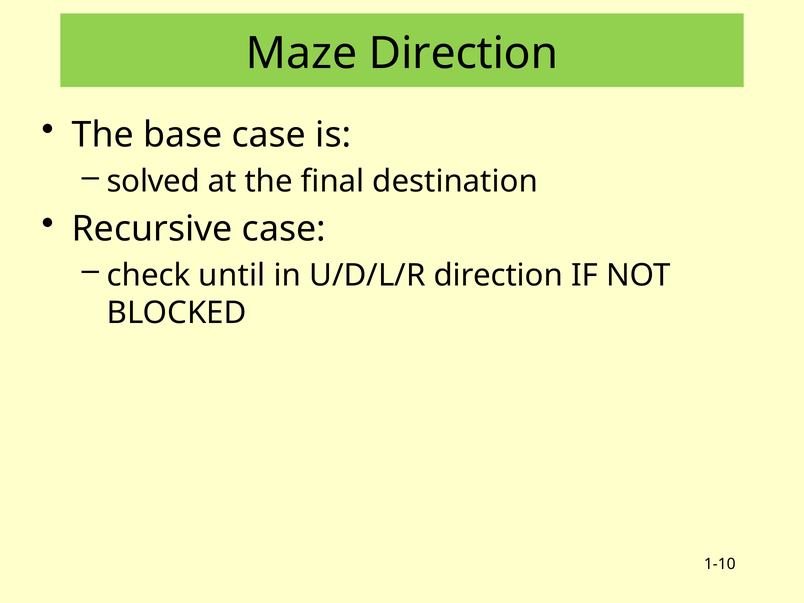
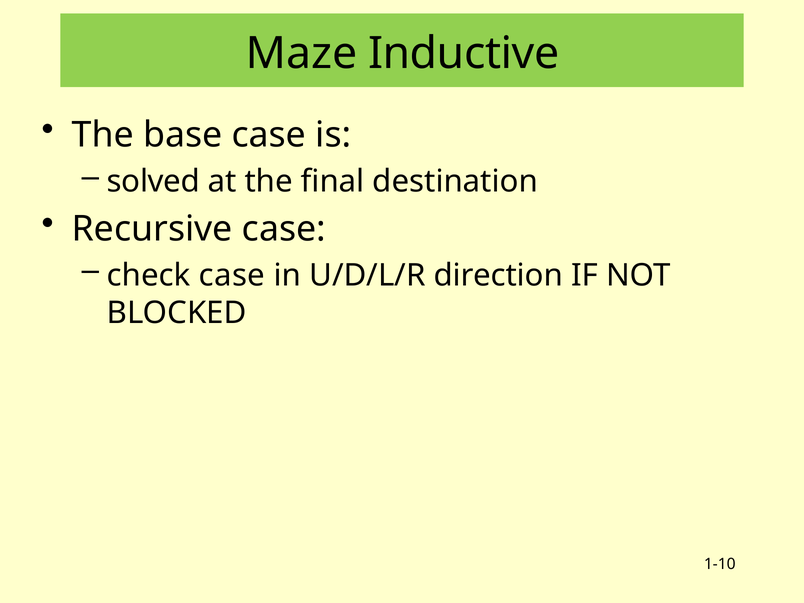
Maze Direction: Direction -> Inductive (464, 53)
check until: until -> case (232, 275)
